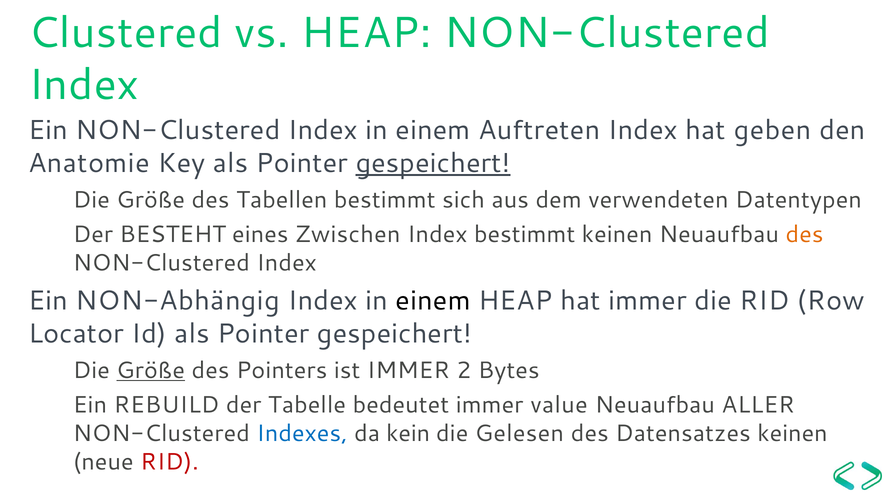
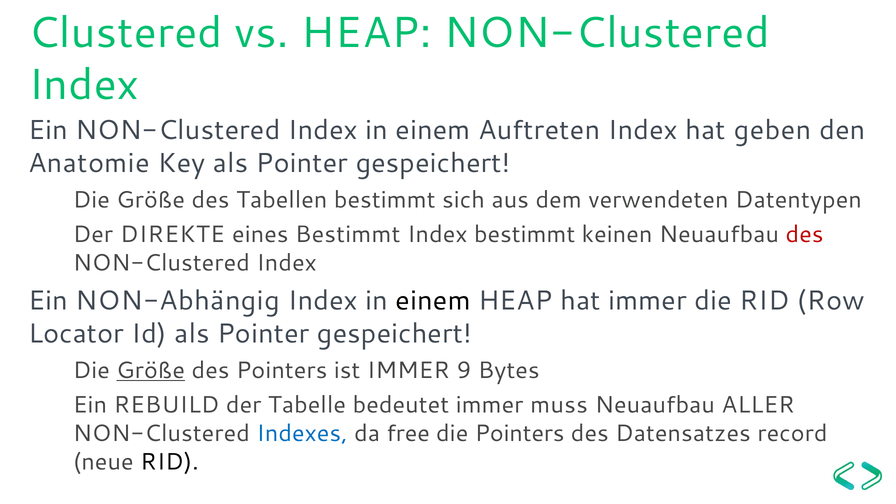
gespeichert underline: present -> none (433, 163)
BESTEHT: BESTEHT -> DIREKTE (172, 235)
eines Zwischen: Zwischen -> Bestimmt (348, 235)
des colour: orange -> red (805, 235)
2: 2 -> 9 (464, 370)
value: value -> muss (559, 405)
kein: kein -> free (408, 433)
die Gelesen: Gelesen -> Pointers (520, 433)
Datensatzes keinen: keinen -> record (792, 433)
RID colour: red -> black (169, 462)
